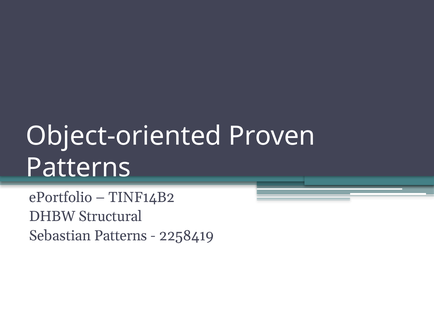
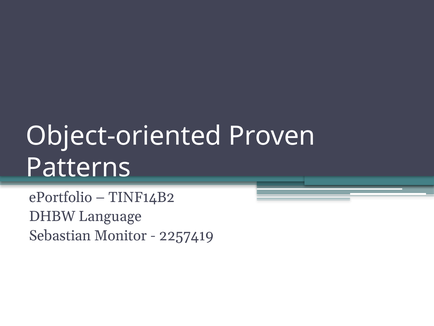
Structural: Structural -> Language (110, 216)
Sebastian Patterns: Patterns -> Monitor (121, 235)
2258419: 2258419 -> 2257419 (186, 235)
